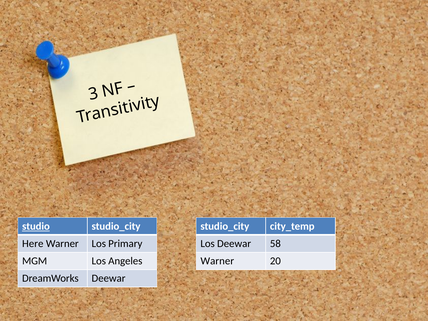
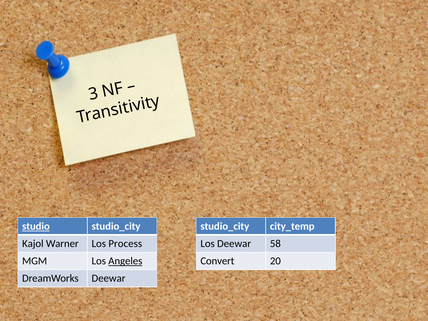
Here: Here -> Kajol (33, 244)
Primary: Primary -> Process (125, 244)
Angeles underline: none -> present (125, 261)
Warner: Warner -> Convert (217, 261)
